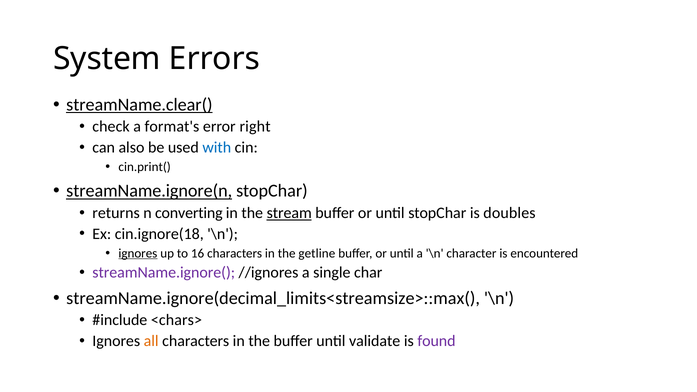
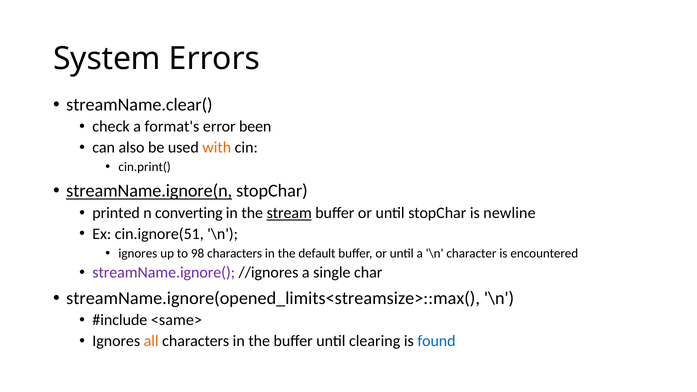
streamName.clear( underline: present -> none (139, 105)
right: right -> been (255, 127)
with colour: blue -> orange (217, 148)
returns: returns -> printed (116, 213)
doubles: doubles -> newline (509, 213)
cin.ignore(18: cin.ignore(18 -> cin.ignore(51 (159, 234)
ignores underline: present -> none (138, 253)
16: 16 -> 98 (198, 253)
getline: getline -> default (317, 253)
streamName.ignore(decimal_limits<streamsize>::max(: streamName.ignore(decimal_limits<streamsize>::max( -> streamName.ignore(opened_limits<streamsize>::max( (273, 298)
<chars>: <chars> -> <same> (176, 320)
validate: validate -> clearing (375, 341)
found colour: purple -> blue (436, 341)
